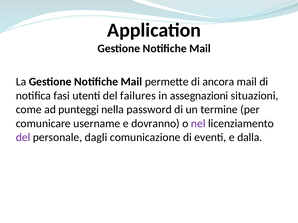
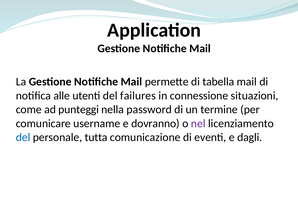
ancora: ancora -> tabella (218, 82)
fasi: fasi -> alle (62, 96)
assegnazioni: assegnazioni -> connessione (199, 96)
del colour: purple -> blue (23, 138)
dagli: dagli -> tutta (96, 138)
dalla: dalla -> dagli (250, 138)
